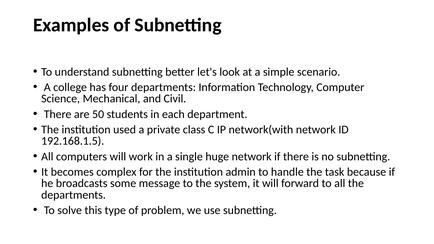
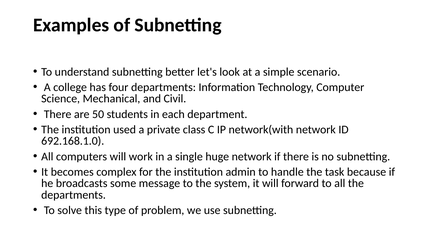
192.168.1.5: 192.168.1.5 -> 692.168.1.0 (73, 141)
